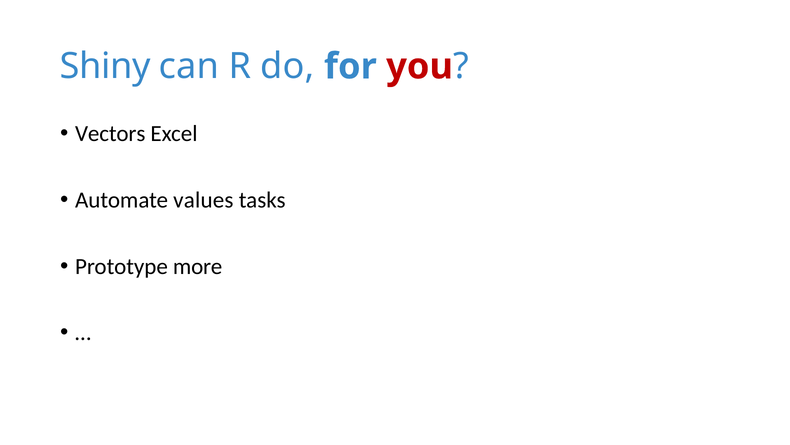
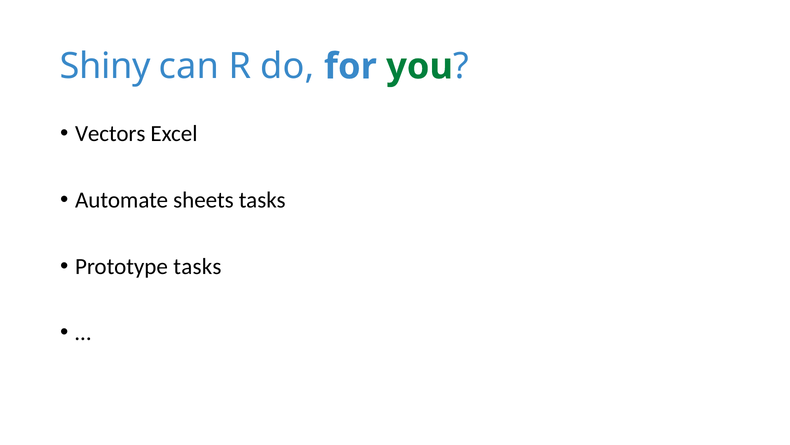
you colour: red -> green (420, 66)
values: values -> sheets (203, 200)
Prototype more: more -> tasks (197, 266)
